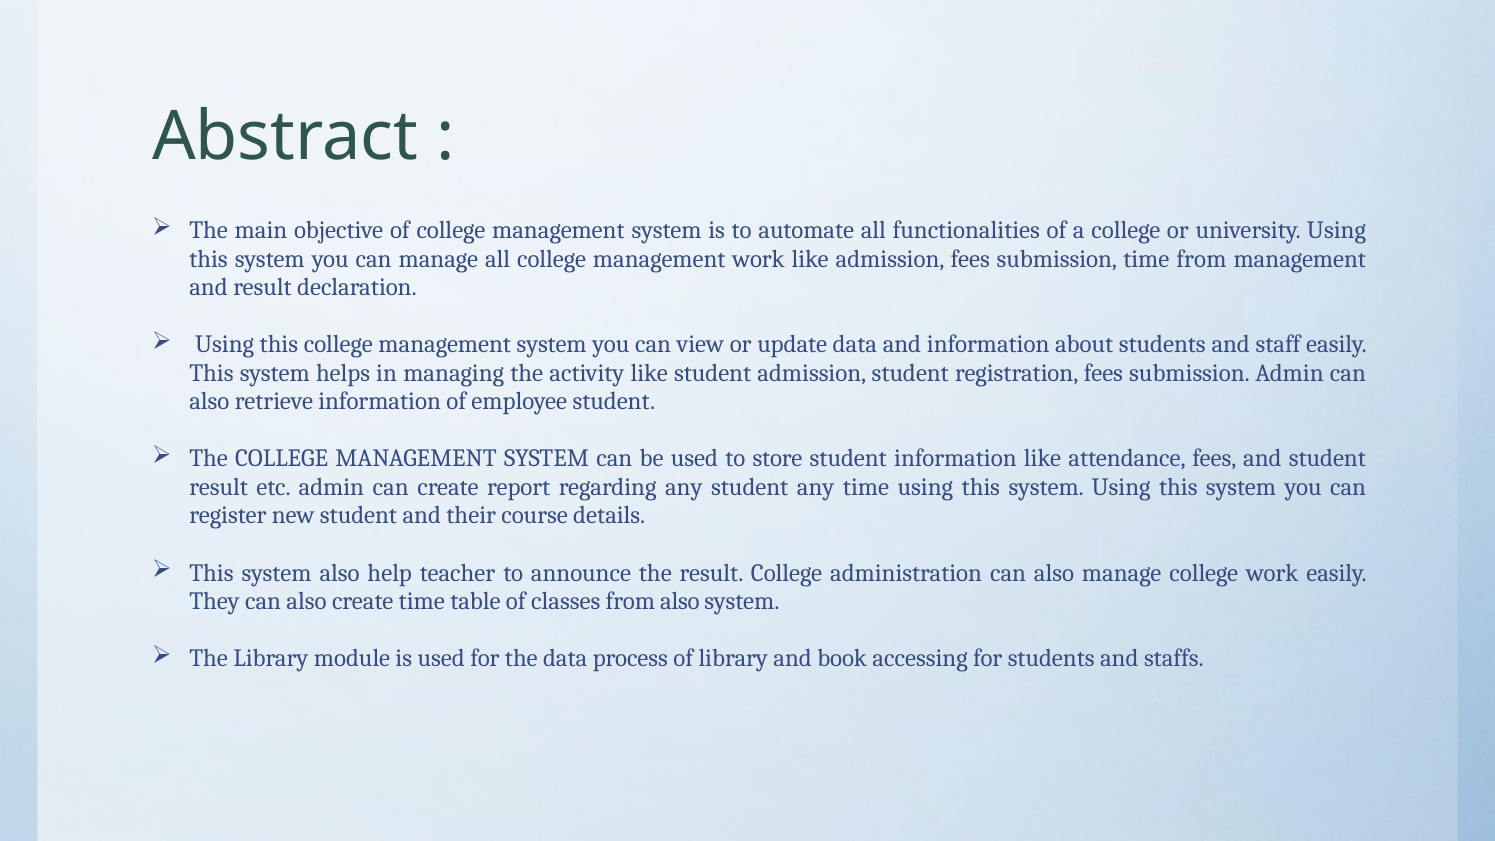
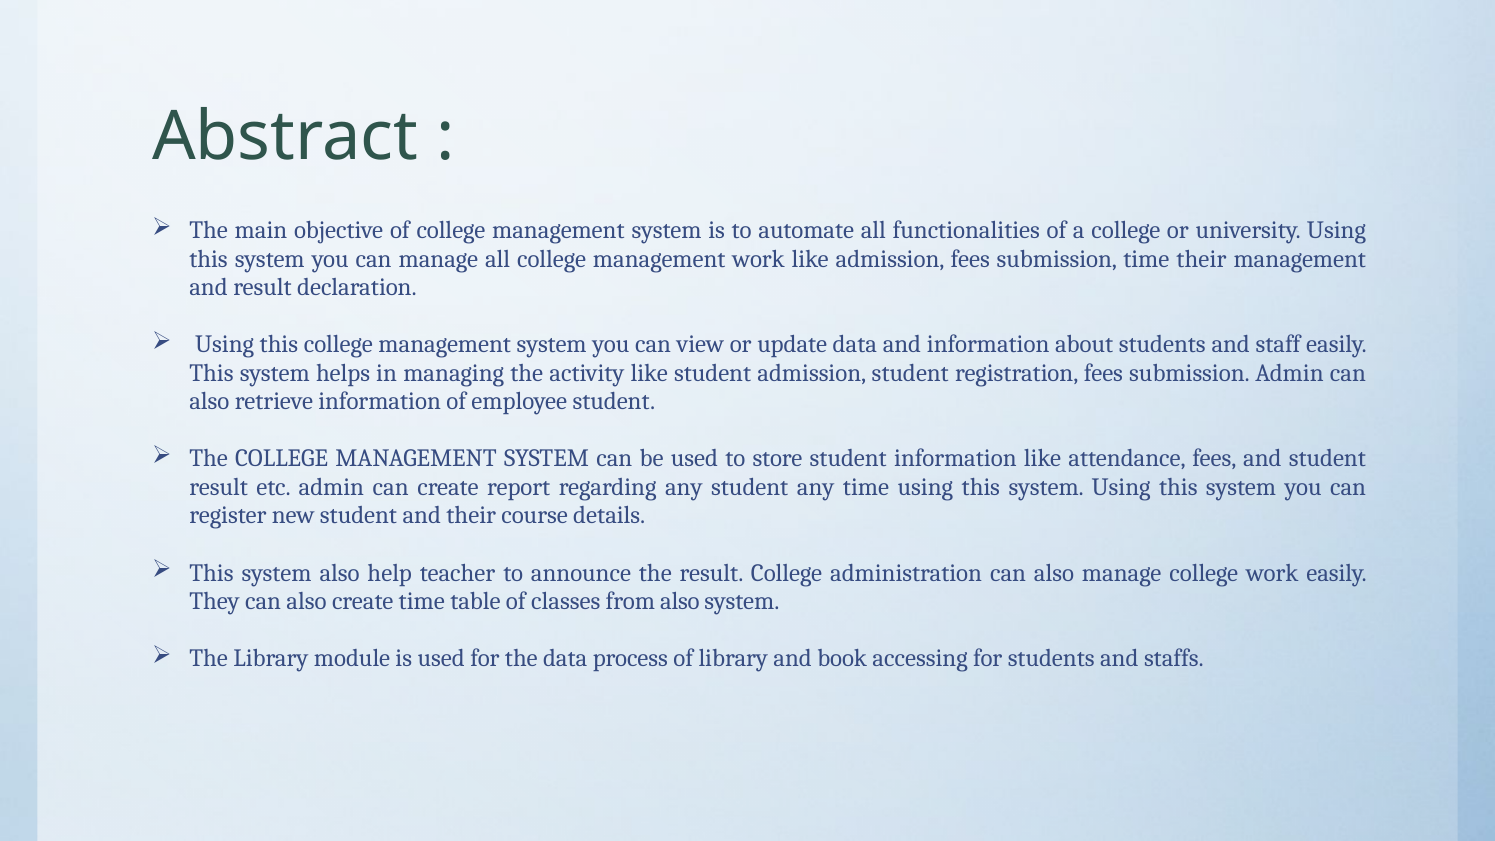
time from: from -> their (1201, 259)
